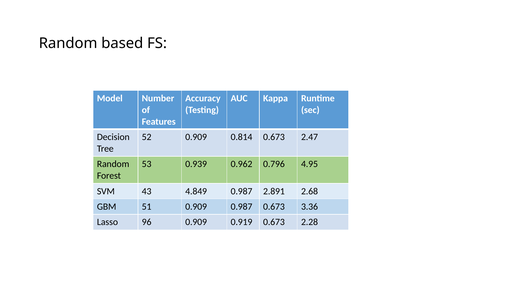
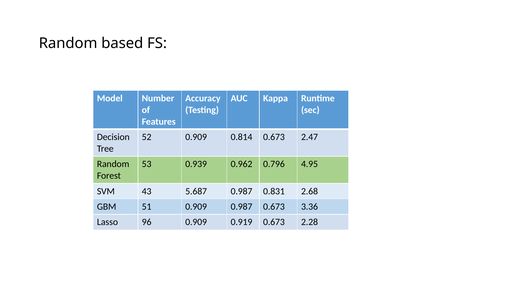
4.849: 4.849 -> 5.687 (196, 191)
2.891: 2.891 -> 0.831 (274, 191)
